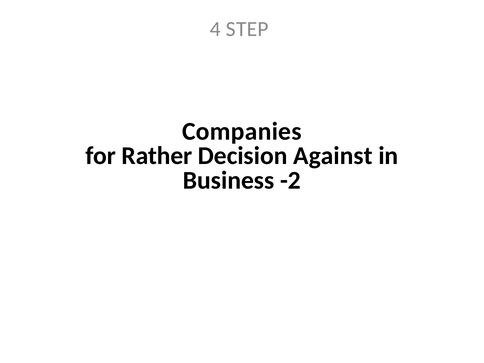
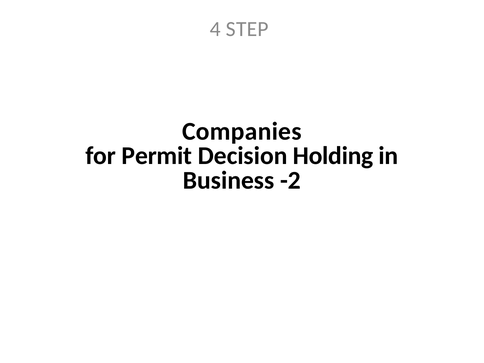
Rather: Rather -> Permit (157, 156)
Against: Against -> Holding (333, 156)
